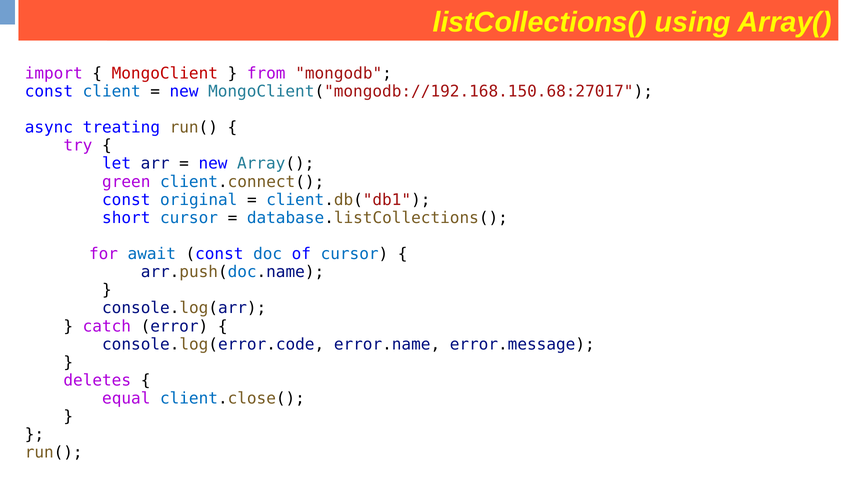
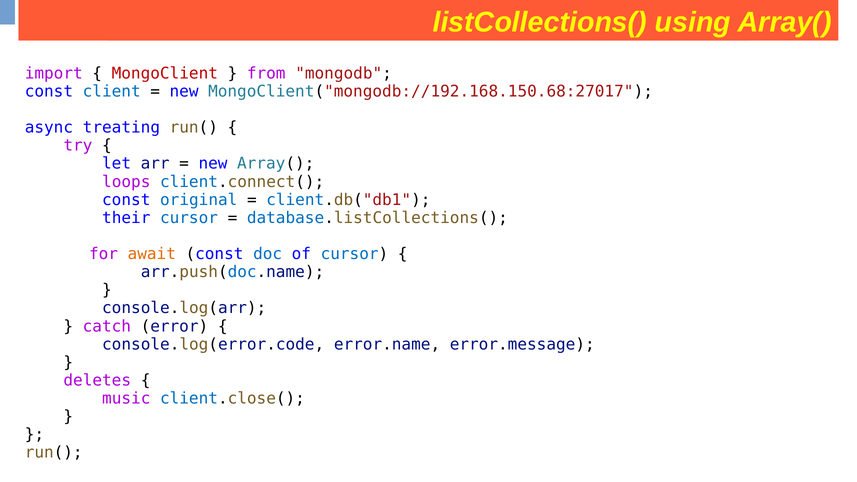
green: green -> loops (126, 182)
short: short -> their (126, 218)
await colour: blue -> orange (152, 254)
equal: equal -> music (126, 399)
